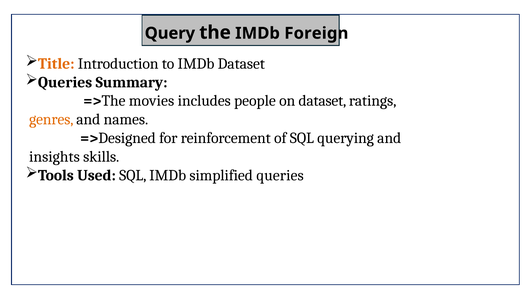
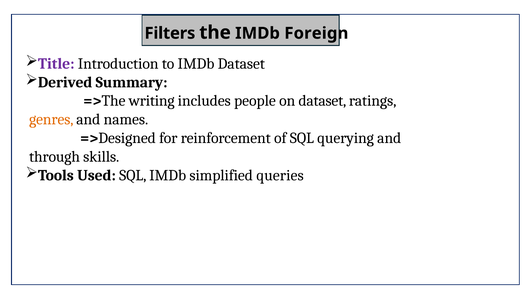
Query: Query -> Filters (170, 33)
Title colour: orange -> purple (56, 64)
Queries: Queries -> Derived (65, 82)
movies: movies -> writing (152, 101)
insights: insights -> through (55, 157)
